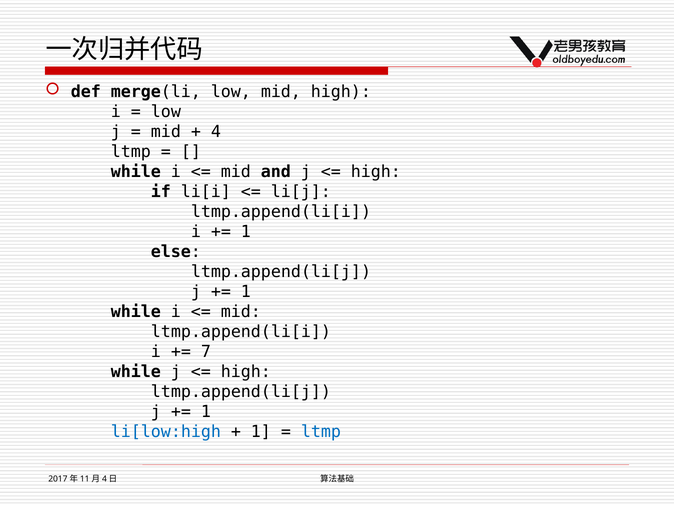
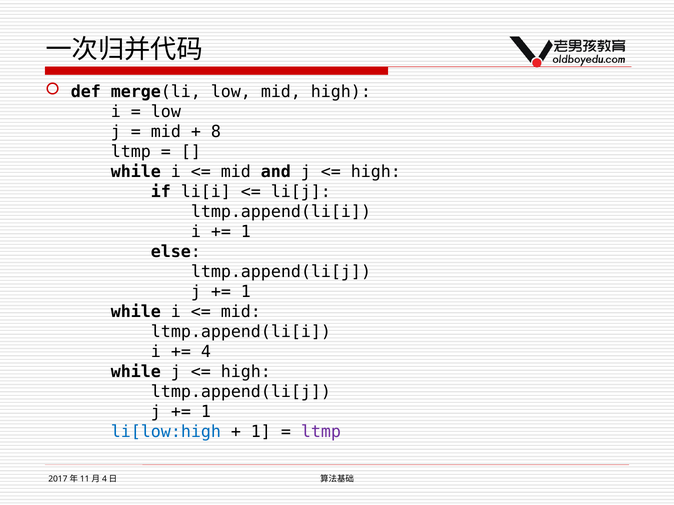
4: 4 -> 8 (216, 132)
7: 7 -> 4 (206, 352)
ltmp colour: blue -> purple (321, 432)
